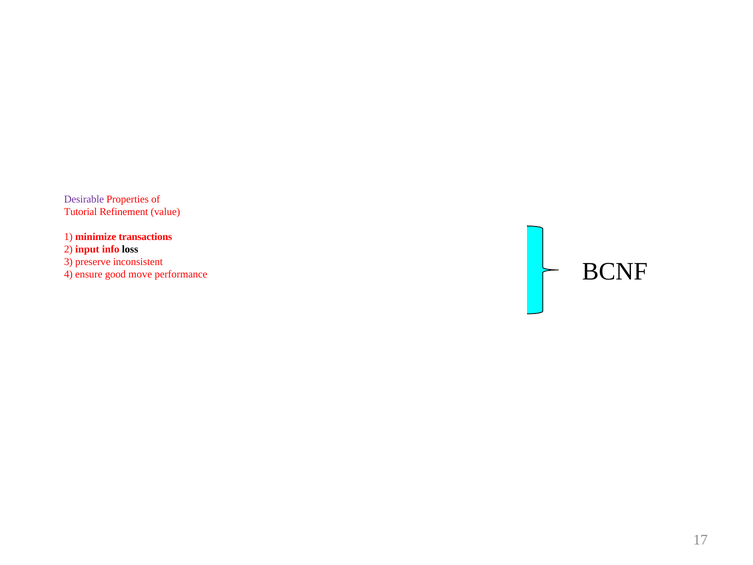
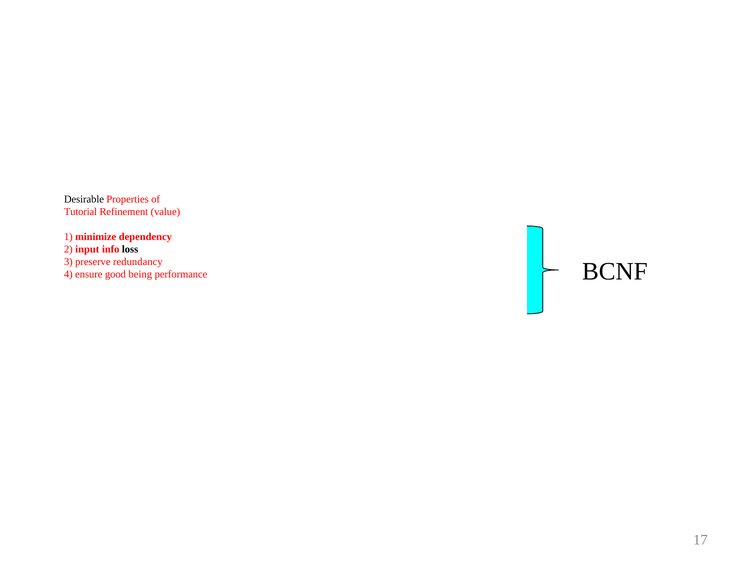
Desirable colour: purple -> black (84, 199)
transactions: transactions -> dependency (145, 237)
inconsistent: inconsistent -> redundancy (138, 262)
move: move -> being (140, 274)
